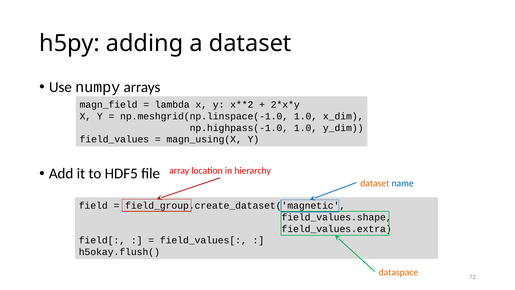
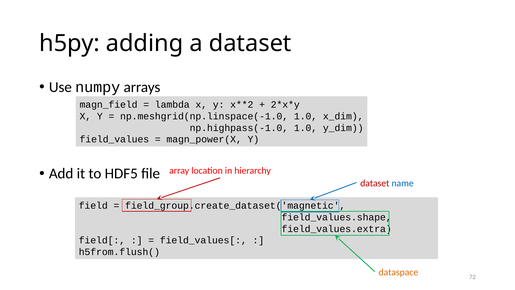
magn_using(X: magn_using(X -> magn_power(X (204, 139)
dataset colour: orange -> red (375, 183)
h5okay.flush(: h5okay.flush( -> h5from.flush( (119, 252)
